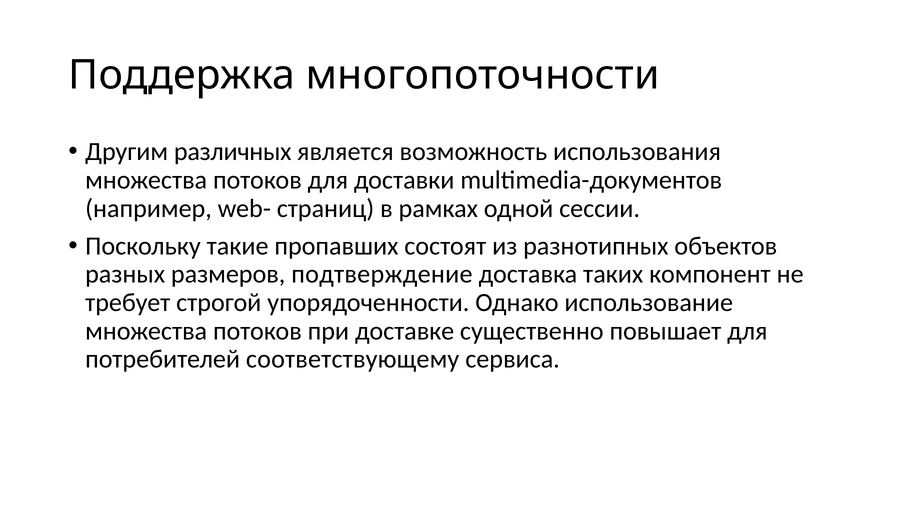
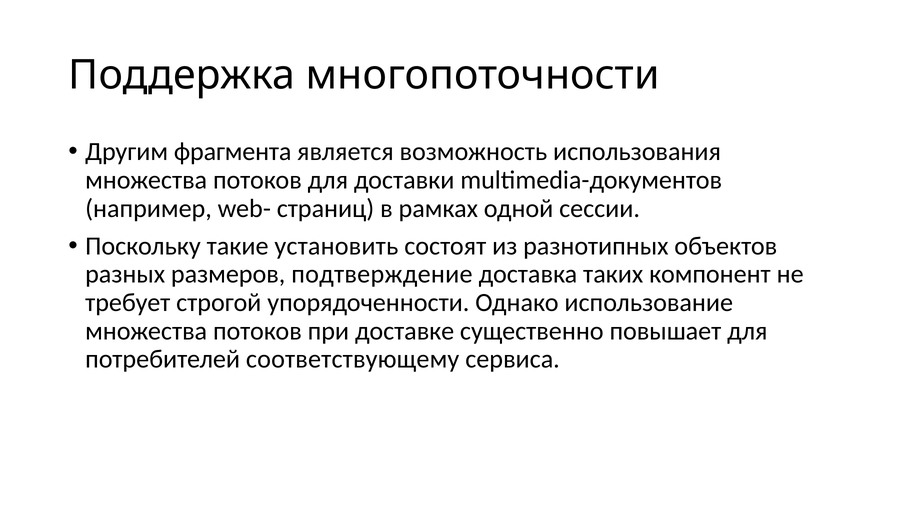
различных: различных -> фрагмента (233, 152)
пропавших: пропавших -> установить (336, 246)
